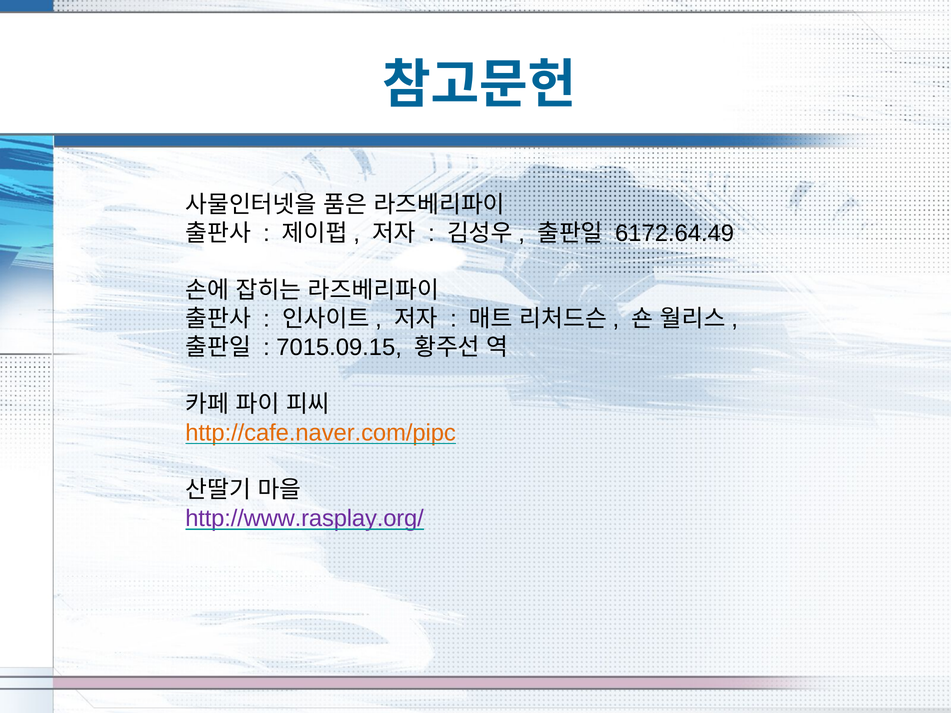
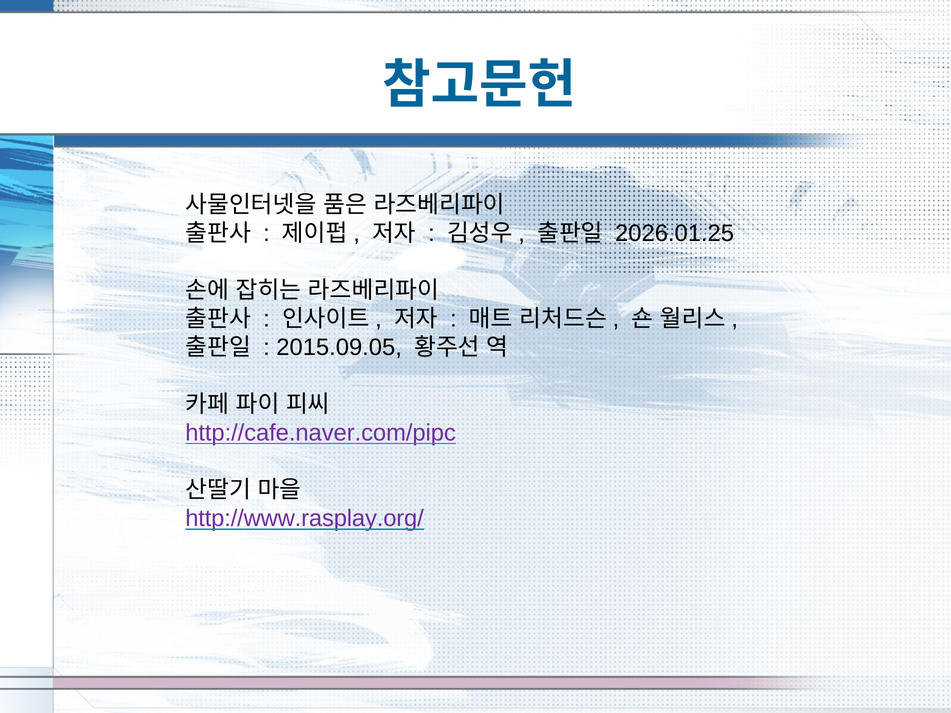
6172.64.49: 6172.64.49 -> 2026.01.25 (675, 233)
7015.09.15: 7015.09.15 -> 2015.09.05 (339, 348)
http://cafe.naver.com/pipc colour: orange -> purple (321, 433)
